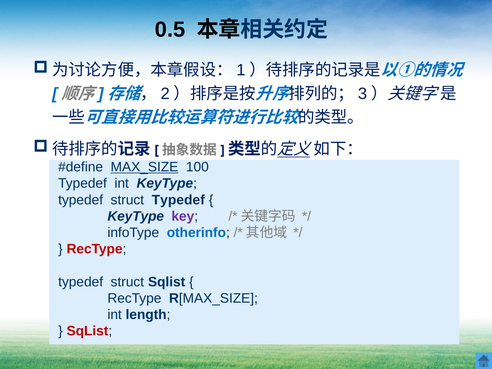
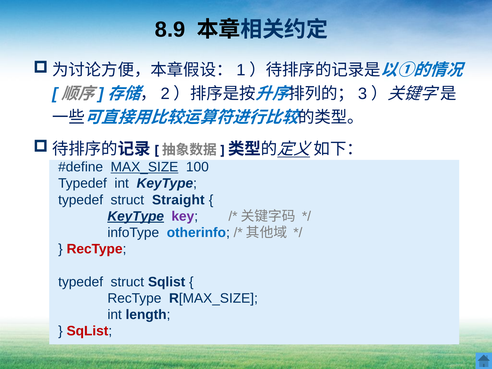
0.5: 0.5 -> 8.9 (170, 30)
struct Typedef: Typedef -> Straight (178, 200)
KeyType underline: none -> present (136, 216)
